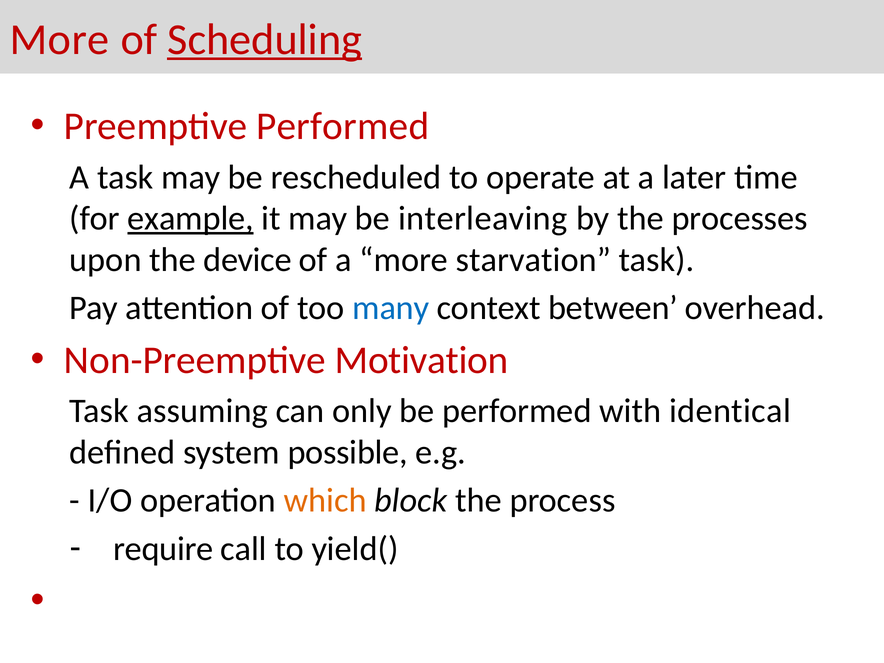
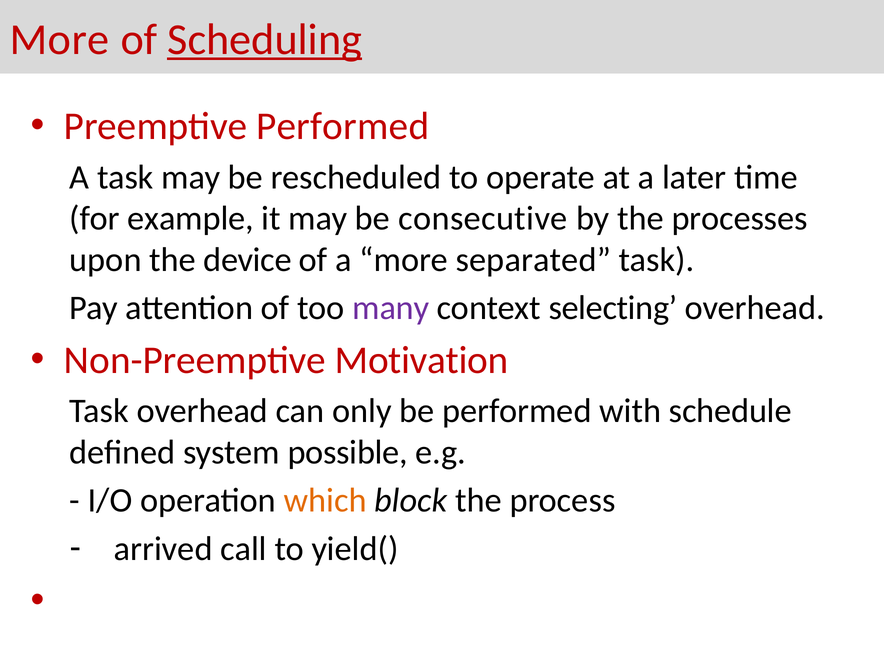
example underline: present -> none (191, 218)
interleaving: interleaving -> consecutive (483, 218)
starvation: starvation -> separated (533, 260)
many colour: blue -> purple (391, 308)
between: between -> selecting (613, 308)
Task assuming: assuming -> overhead (202, 411)
identical: identical -> schedule (730, 411)
require: require -> arrived (163, 549)
